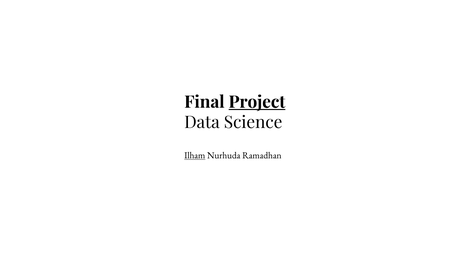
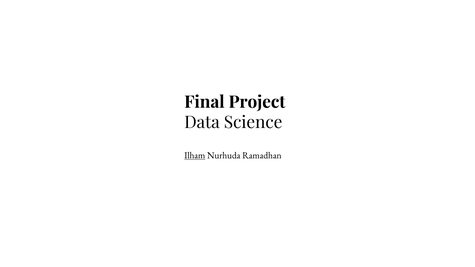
Project underline: present -> none (257, 102)
